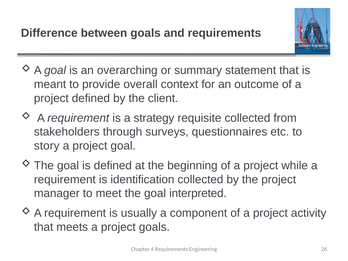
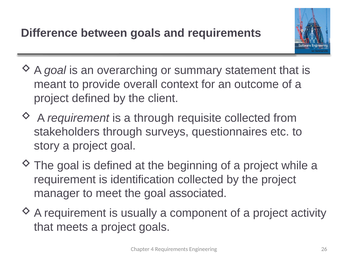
a strategy: strategy -> through (154, 118)
interpreted: interpreted -> associated (198, 193)
